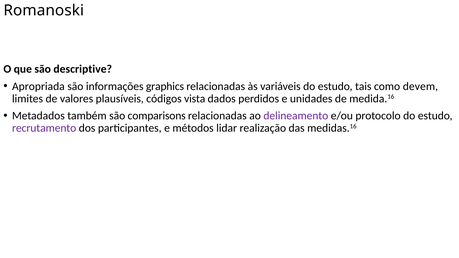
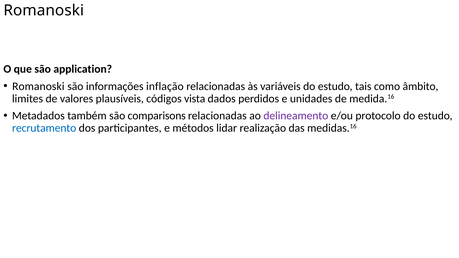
descriptive: descriptive -> application (83, 69)
Apropriada: Apropriada -> Romanoski (38, 86)
graphics: graphics -> inflação (165, 86)
devem: devem -> âmbito (421, 86)
recrutamento colour: purple -> blue (44, 128)
